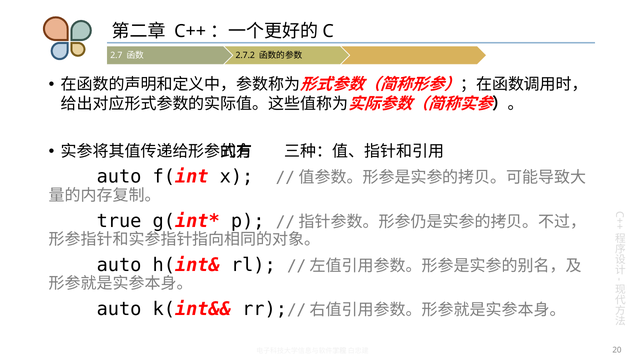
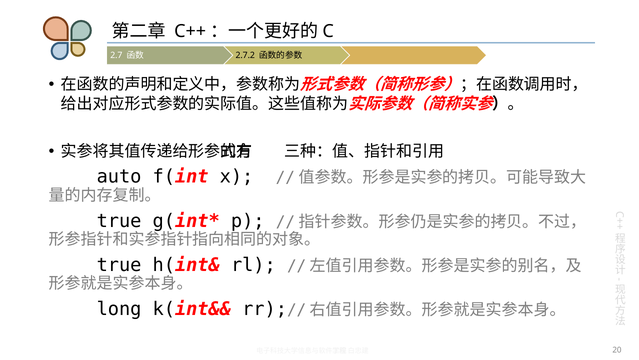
auto: auto -> true (119, 265)
auto: auto -> long (119, 309)
